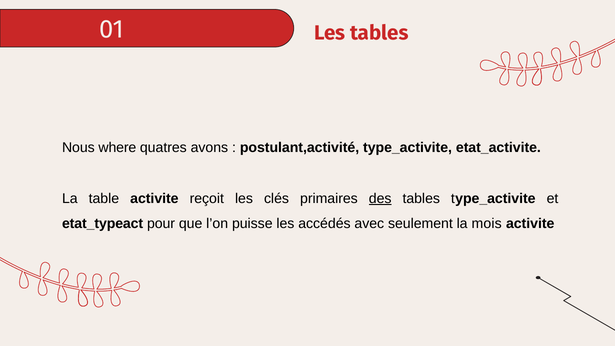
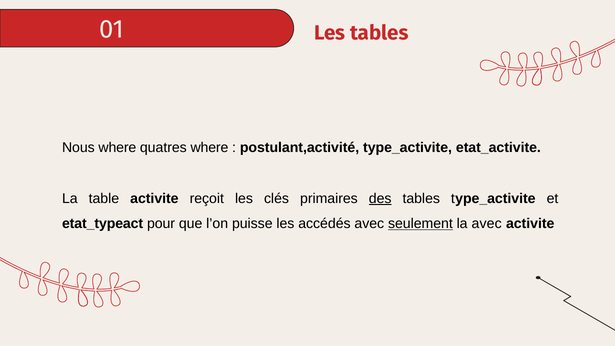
quatres avons: avons -> where (209, 148)
seulement underline: none -> present (420, 224)
la mois: mois -> avec (487, 224)
